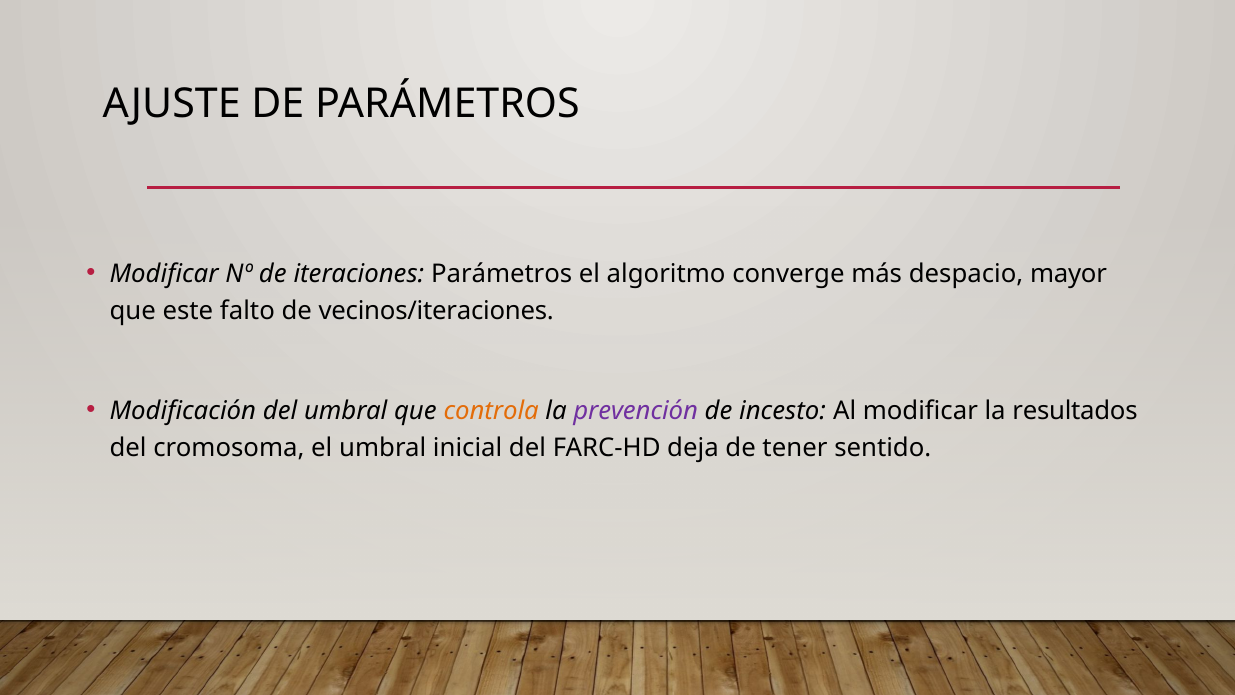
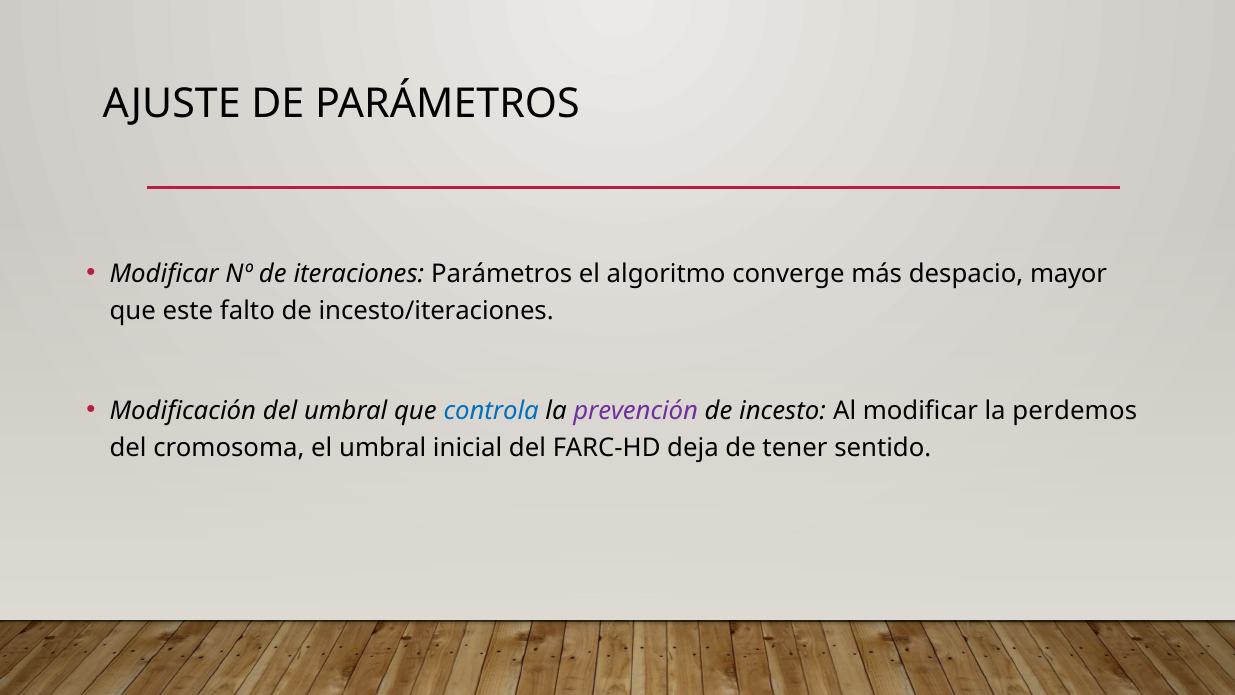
vecinos/iteraciones: vecinos/iteraciones -> incesto/iteraciones (436, 310)
controla colour: orange -> blue (491, 410)
resultados: resultados -> perdemos (1075, 410)
